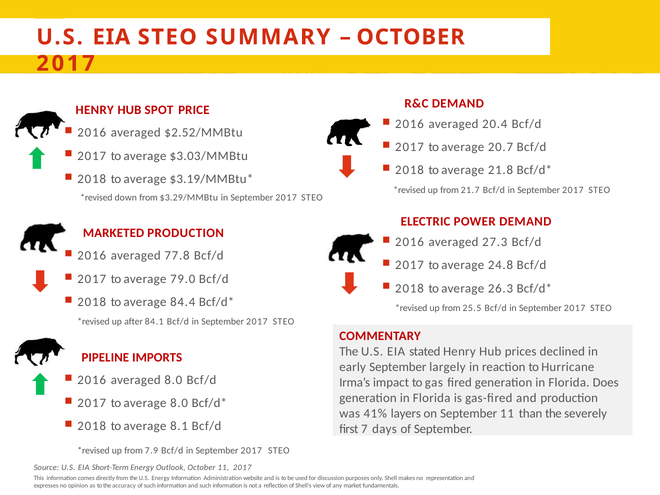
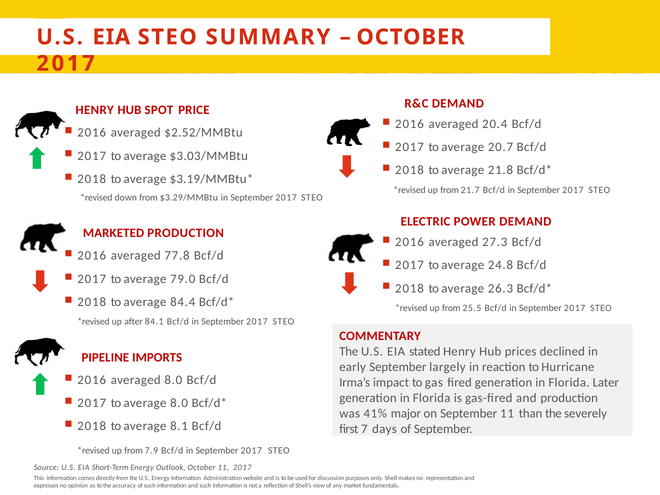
Does: Does -> Later (606, 382)
layers: layers -> major (406, 413)
